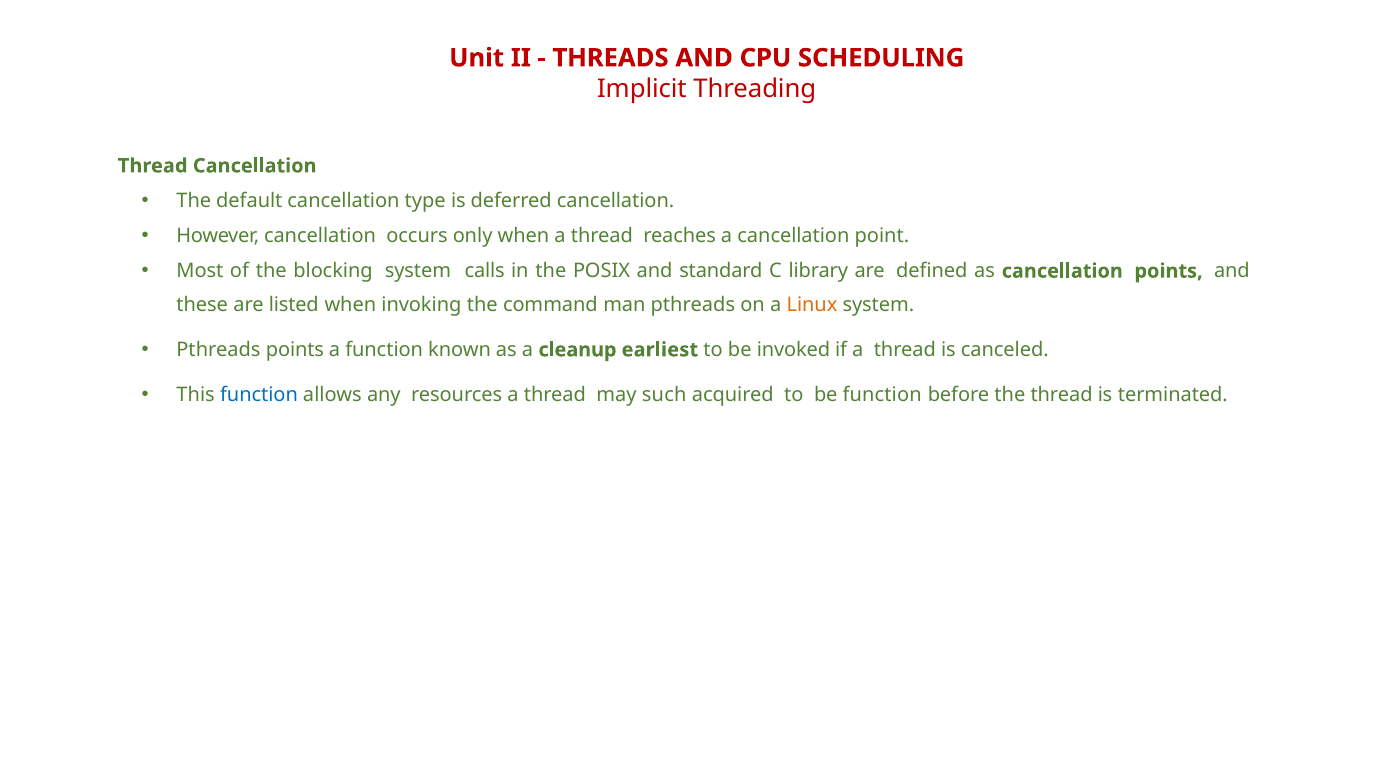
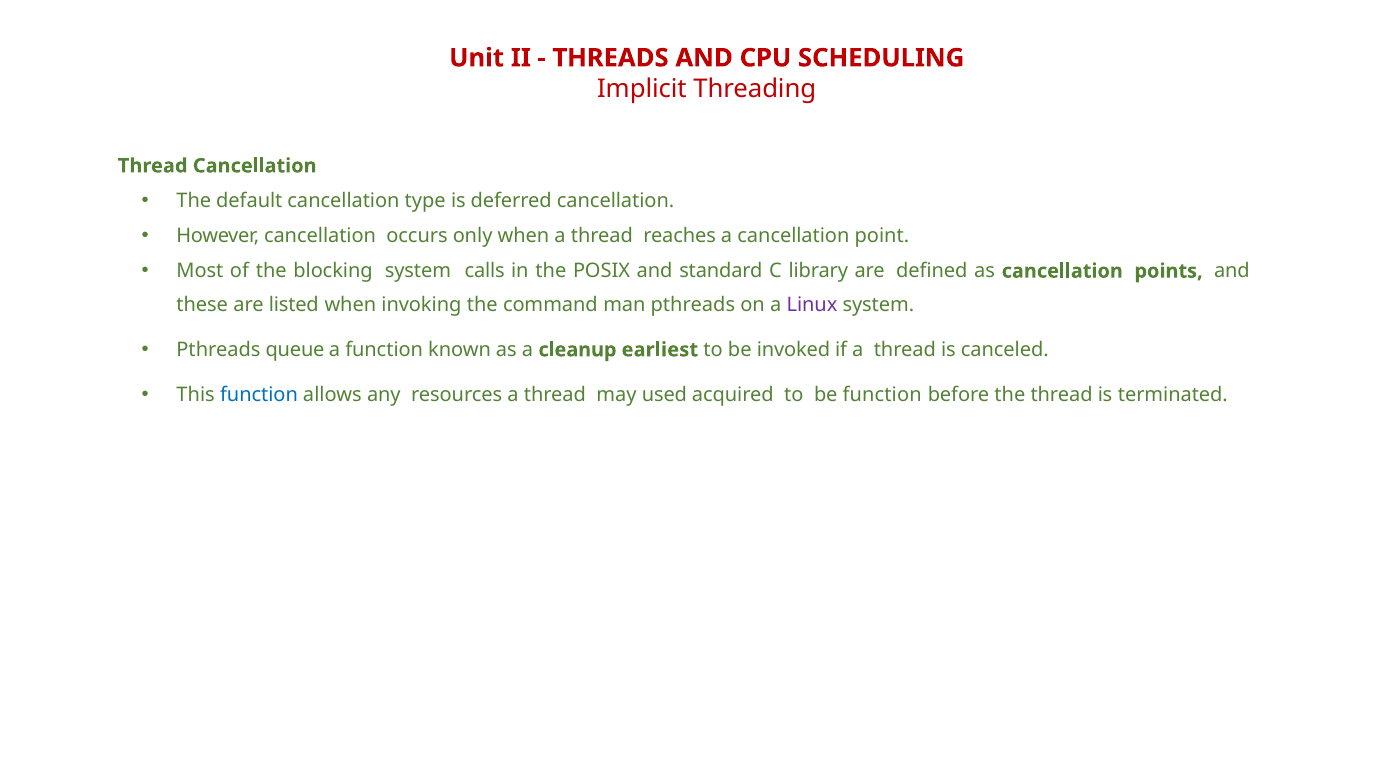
Linux colour: orange -> purple (812, 305)
Pthreads points: points -> queue (295, 350)
such: such -> used (664, 395)
